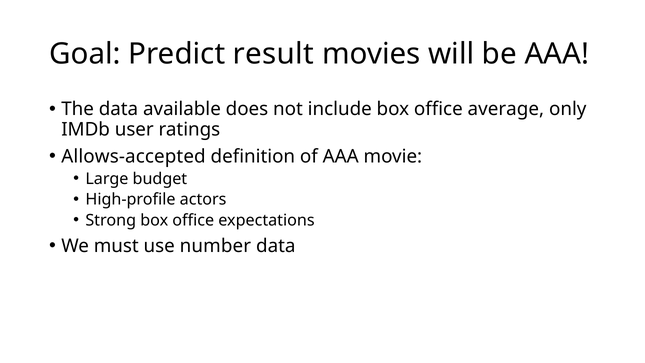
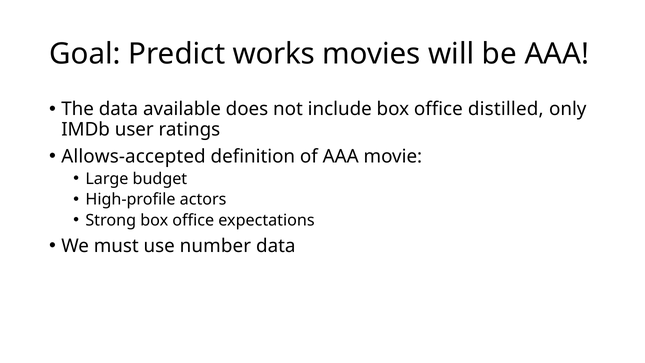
result: result -> works (274, 54)
average: average -> distilled (506, 109)
